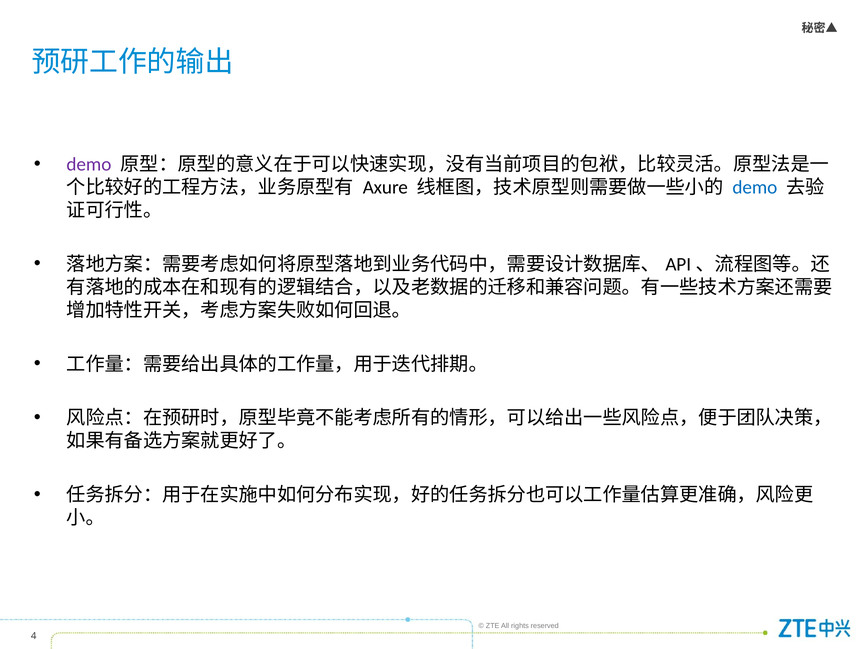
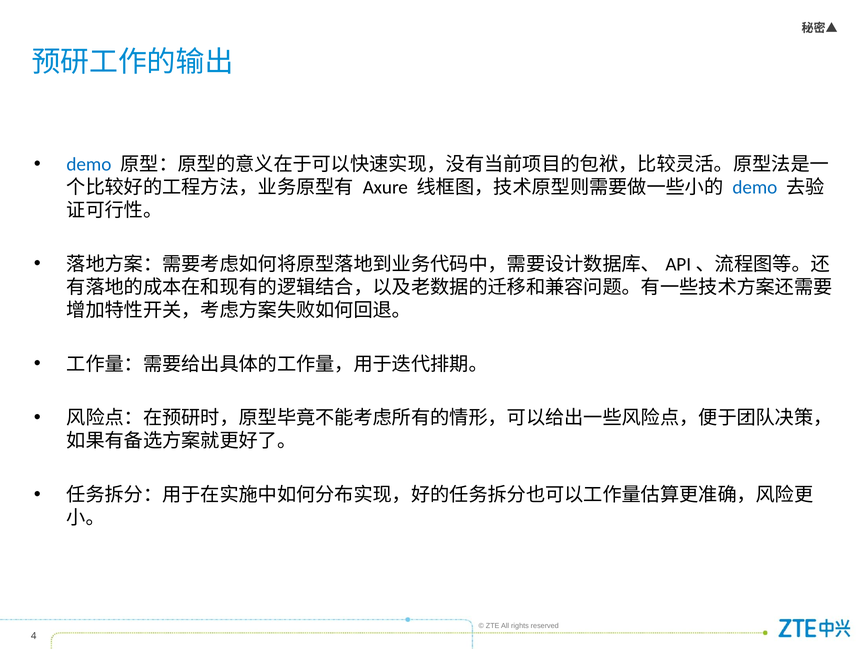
demo colour: purple -> blue (89, 164)
